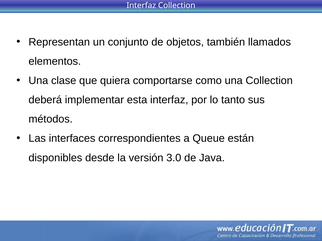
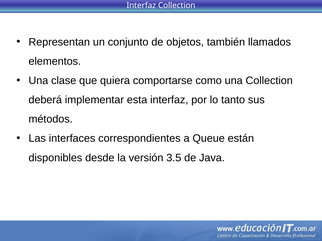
3.0: 3.0 -> 3.5 (174, 158)
